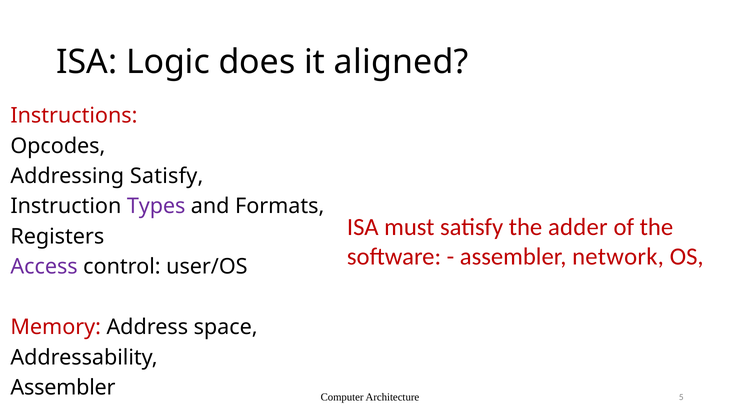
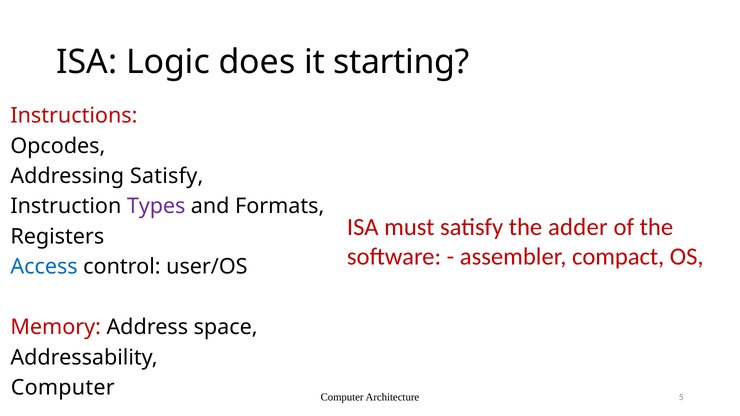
aligned: aligned -> starting (401, 62)
network: network -> compact (618, 257)
Access colour: purple -> blue (44, 267)
Assembler: Assembler -> Computer (63, 388)
